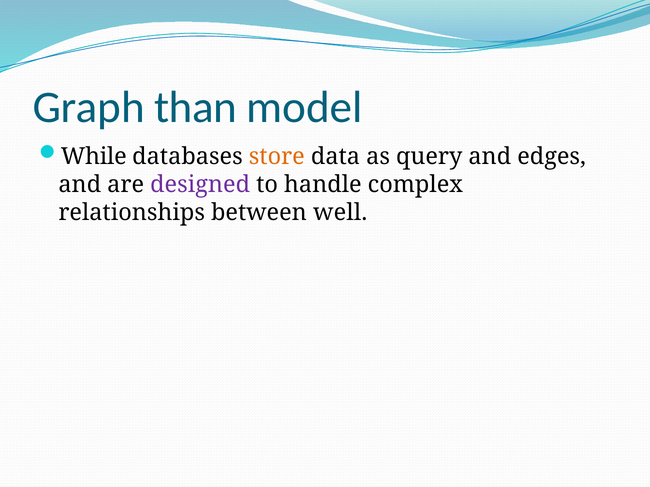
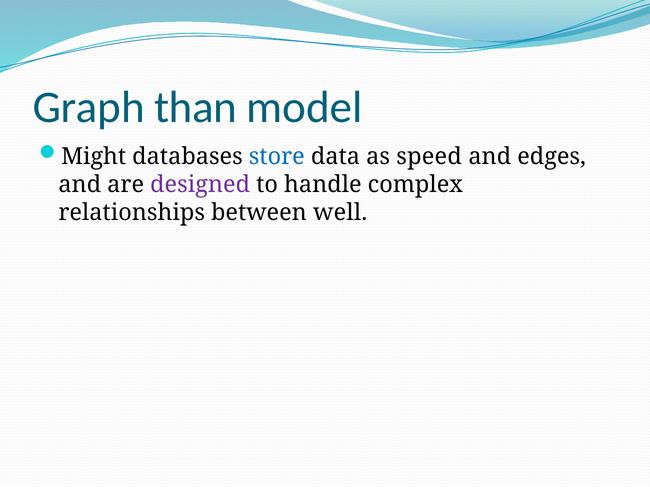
While: While -> Might (94, 156)
store colour: orange -> blue (277, 156)
query: query -> speed (429, 156)
